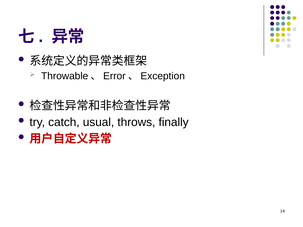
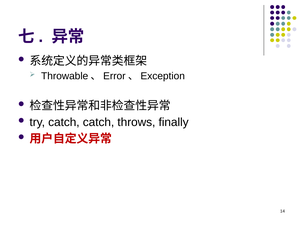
catch usual: usual -> catch (99, 122)
